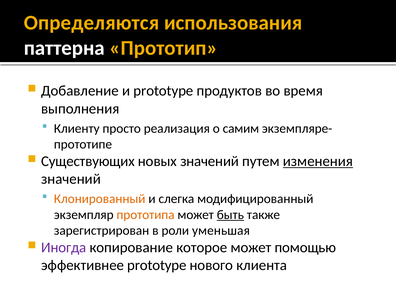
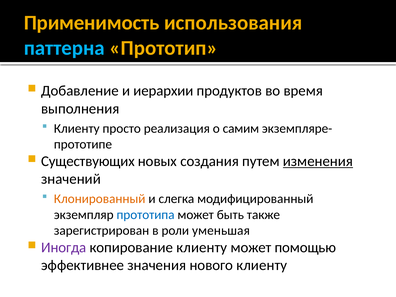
Определяются: Определяются -> Применимость (92, 23)
паттерна colour: white -> light blue (64, 48)
и prototype: prototype -> иерархии (163, 91)
новых значений: значений -> создания (210, 161)
прототипа colour: orange -> blue (146, 215)
быть underline: present -> none (230, 215)
копирование которое: которое -> клиенту (202, 248)
эффективнее prototype: prototype -> значения (157, 265)
нового клиента: клиента -> клиенту (262, 265)
